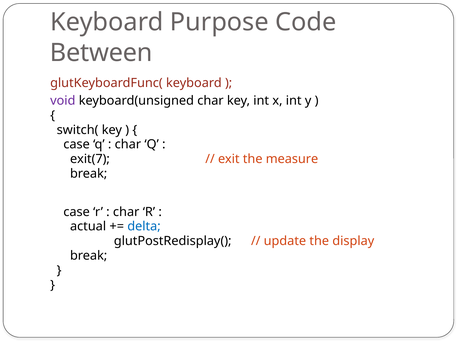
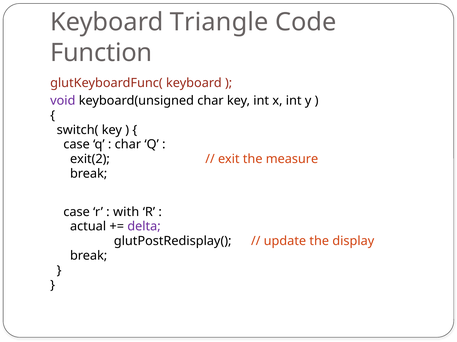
Purpose: Purpose -> Triangle (219, 22)
Between: Between -> Function (101, 53)
exit(7: exit(7 -> exit(2 (90, 159)
char: char -> with (126, 212)
delta colour: blue -> purple (144, 227)
